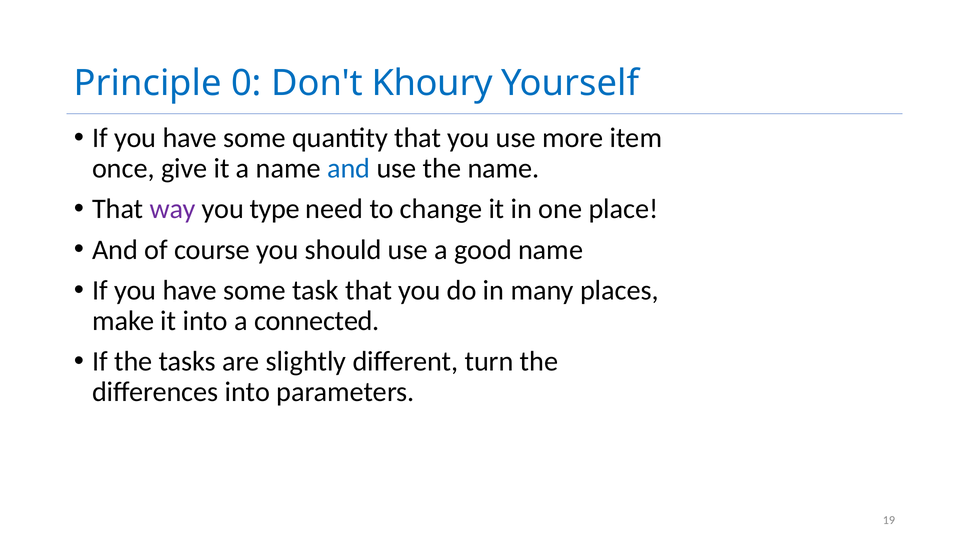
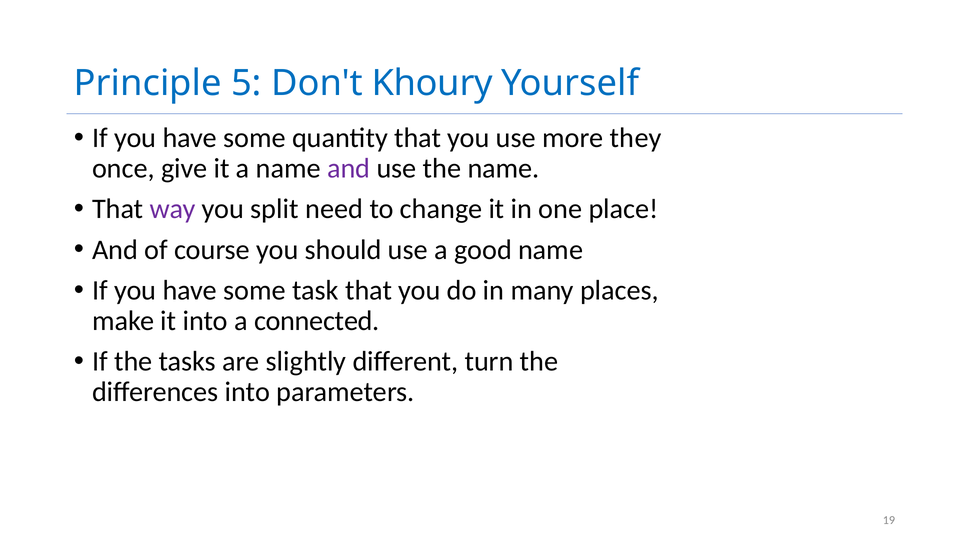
0: 0 -> 5 (246, 83)
item: item -> they (636, 138)
and colour: blue -> purple (349, 168)
type: type -> split (275, 209)
